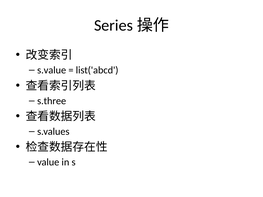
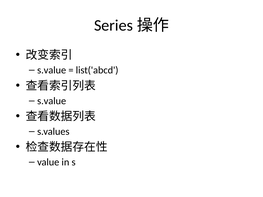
s.three: s.three -> s.value (52, 101)
